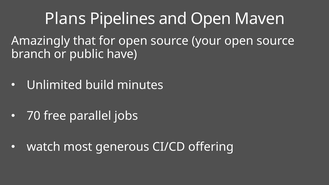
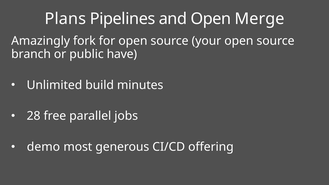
Maven: Maven -> Merge (260, 19)
that: that -> fork (84, 41)
70: 70 -> 28 (34, 116)
watch: watch -> demo (43, 147)
